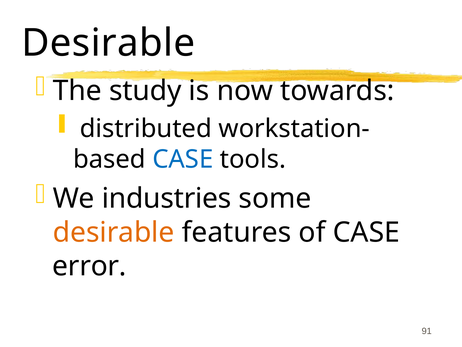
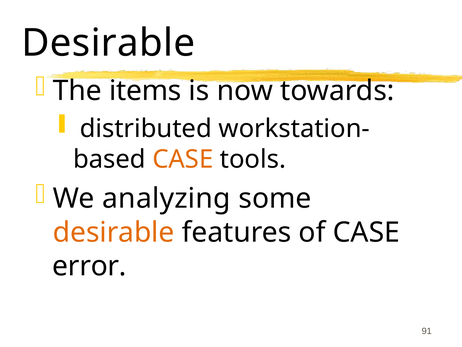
study: study -> items (145, 91)
CASE colour: blue -> orange (183, 159)
industries: industries -> analyzing (166, 198)
